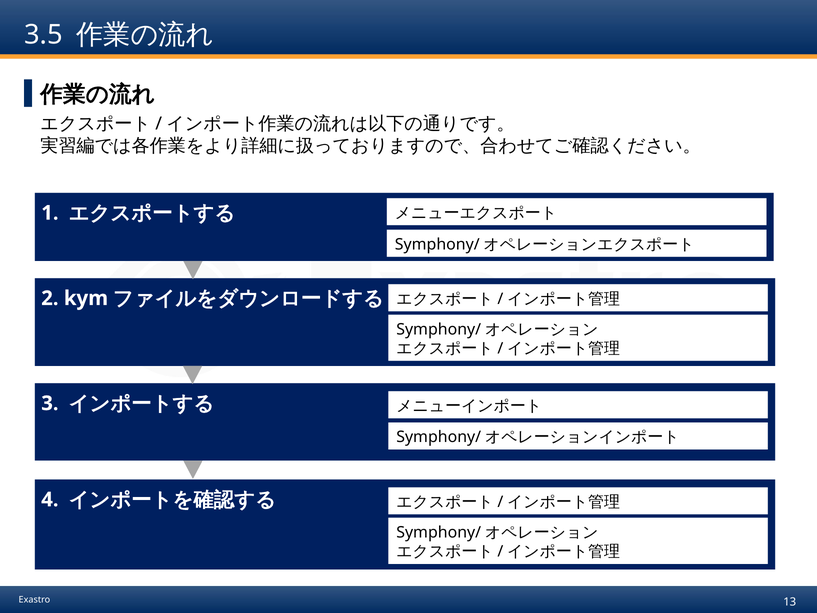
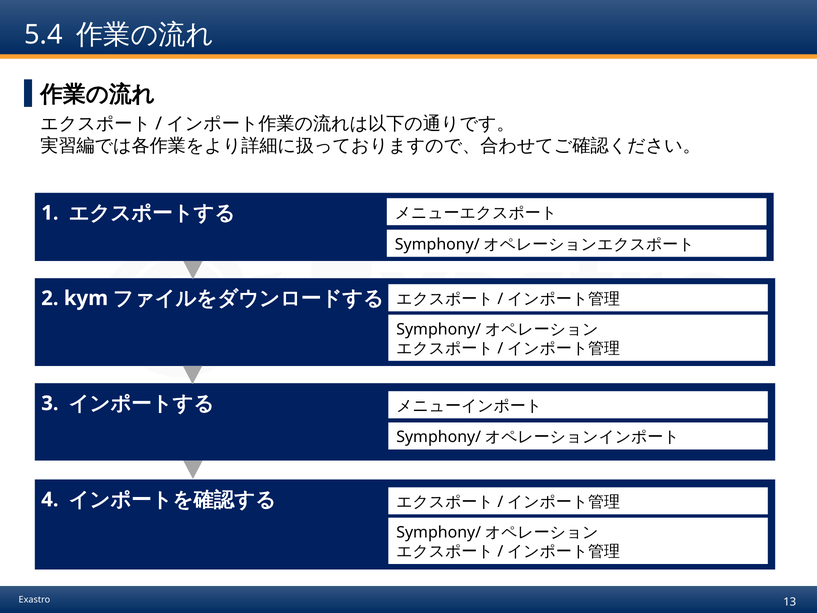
3.5: 3.5 -> 5.4 (43, 35)
